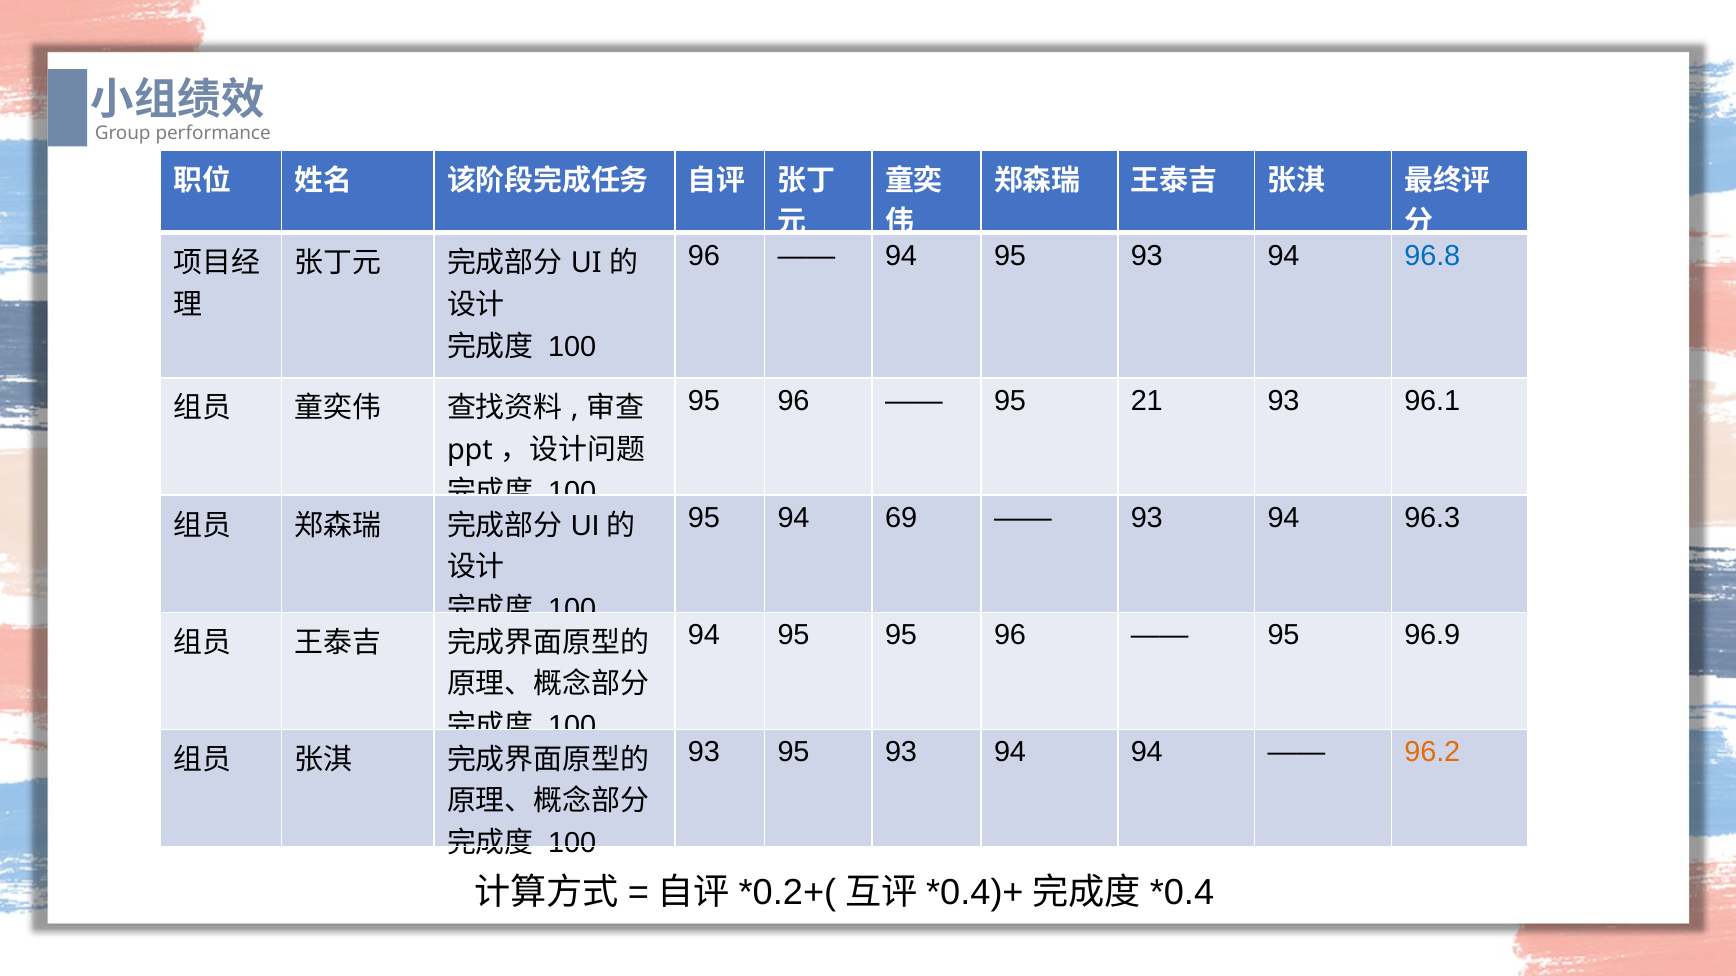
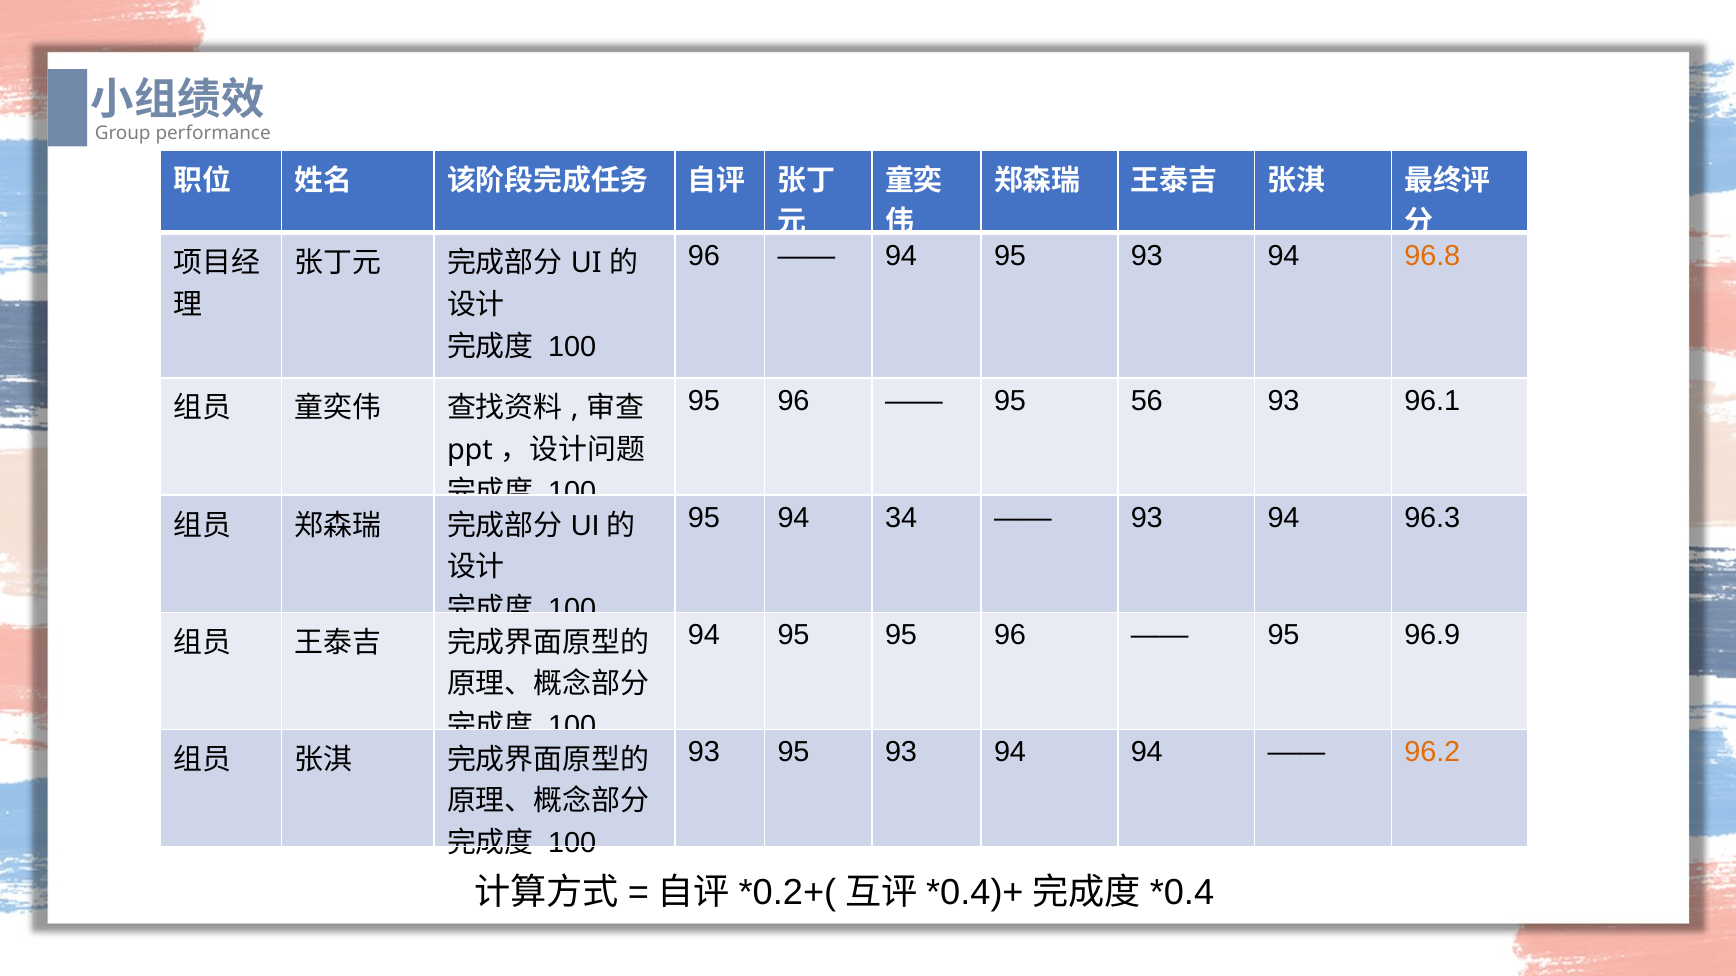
96.8 colour: blue -> orange (1432, 256)
21: 21 -> 56 (1147, 401)
69: 69 -> 34 (901, 518)
